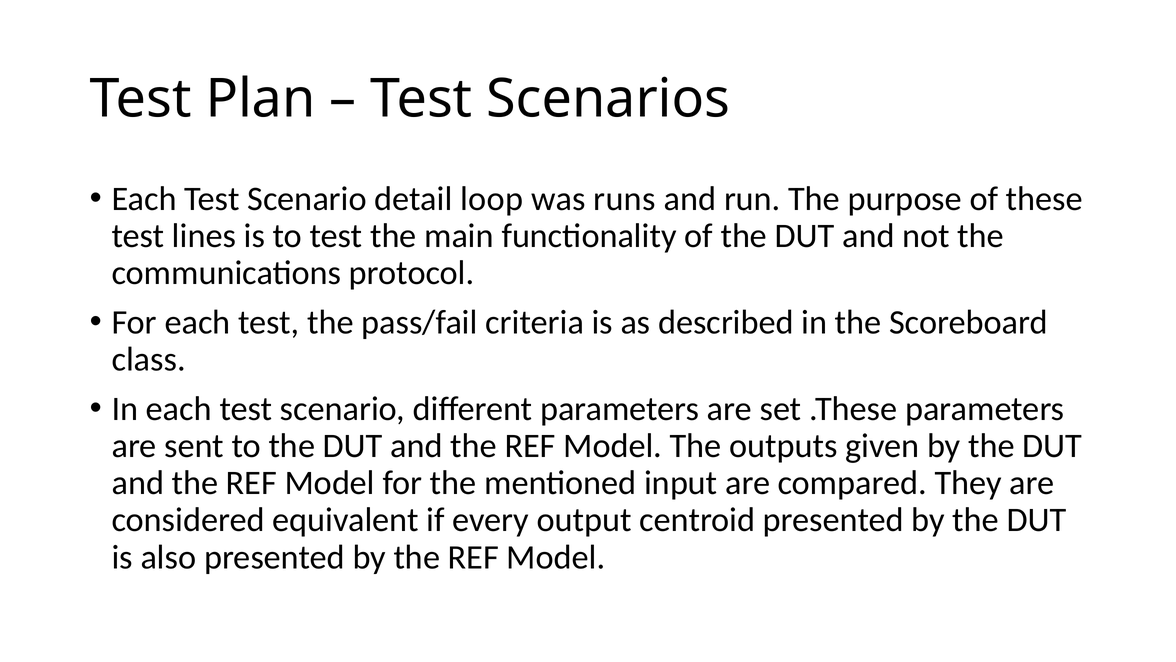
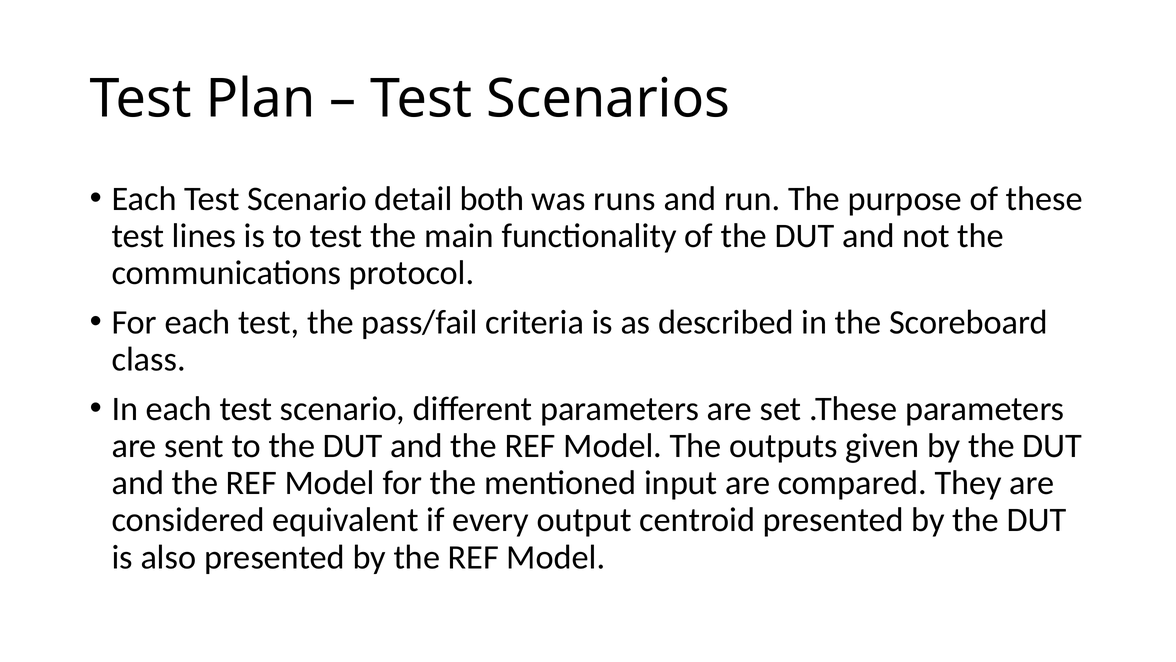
loop: loop -> both (492, 199)
